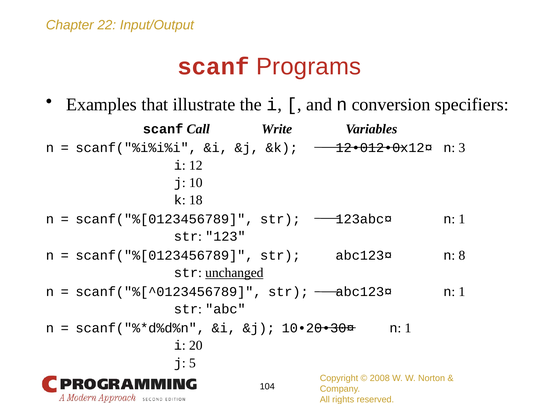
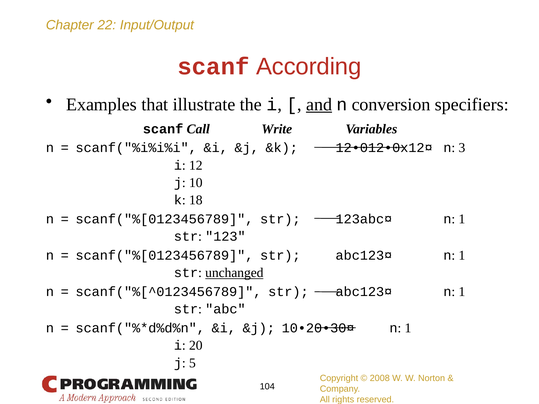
Programs: Programs -> According (309, 67)
and underline: none -> present (319, 105)
8: 8 -> 1 (462, 256)
